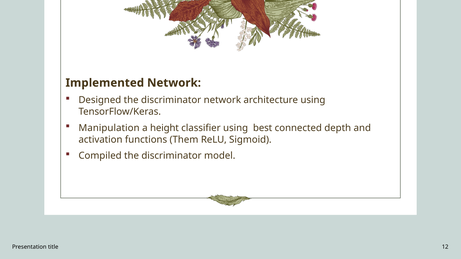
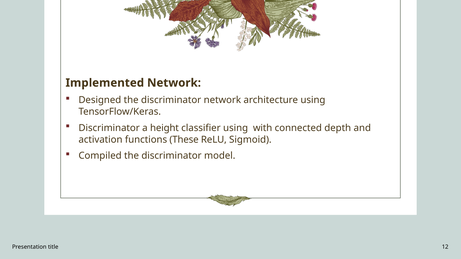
Manipulation: Manipulation -> Discriminator (109, 128)
best: best -> with (263, 128)
Them: Them -> These (184, 140)
